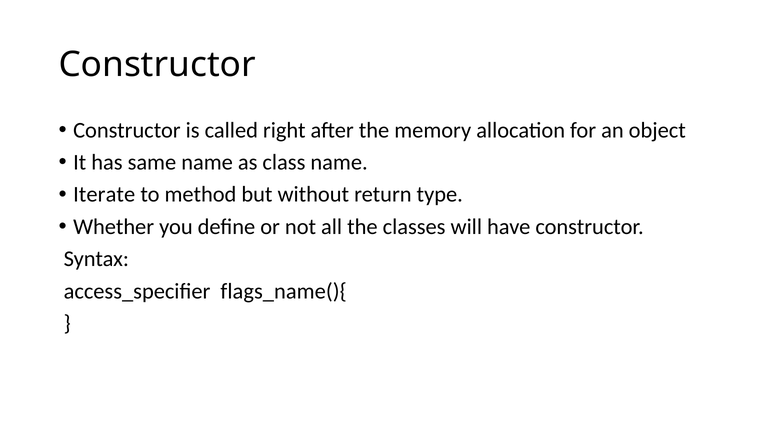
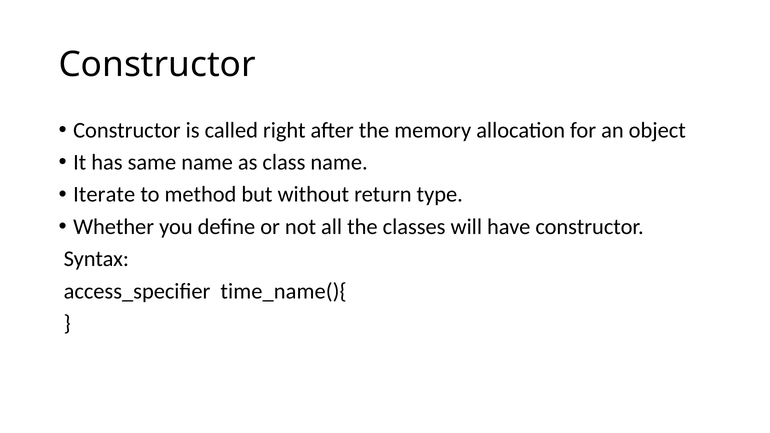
flags_name(){: flags_name(){ -> time_name(){ (284, 291)
